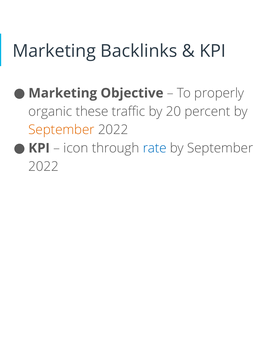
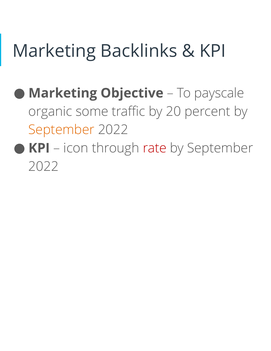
properly: properly -> payscale (219, 93)
these: these -> some (92, 111)
rate colour: blue -> red (155, 148)
